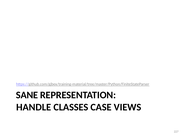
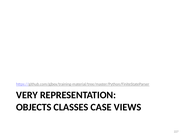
SANE: SANE -> VERY (27, 95)
HANDLE: HANDLE -> OBJECTS (34, 107)
